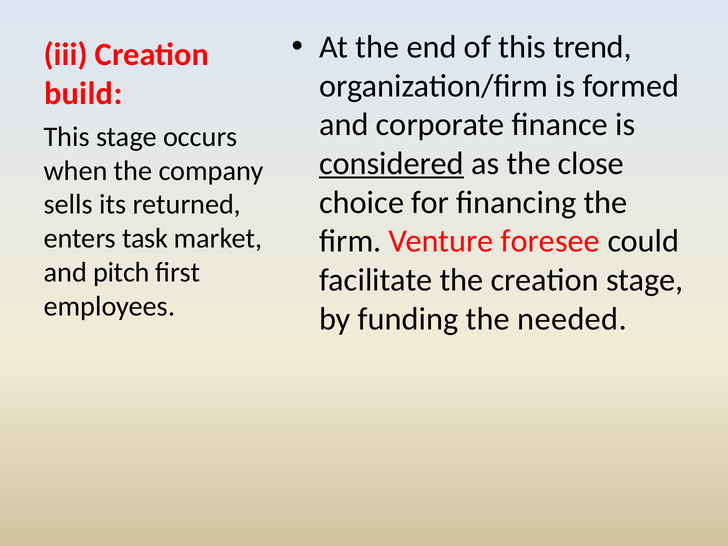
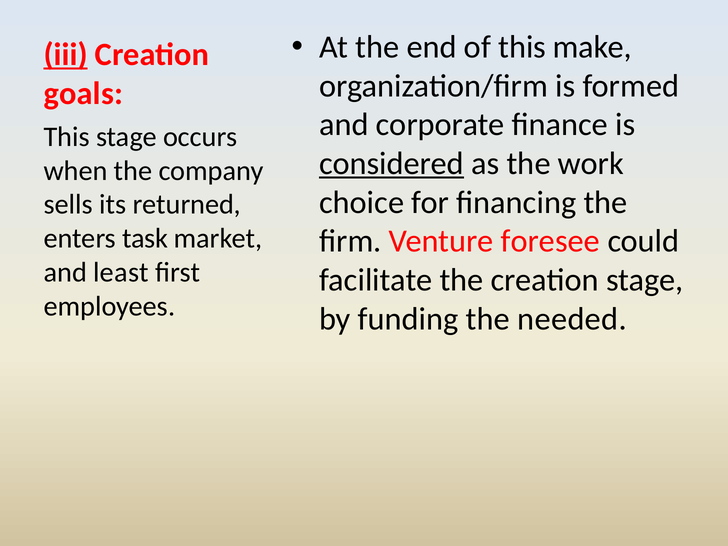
trend: trend -> make (592, 47)
iii underline: none -> present (66, 55)
build: build -> goals (83, 93)
close: close -> work (591, 164)
pitch: pitch -> least (121, 272)
